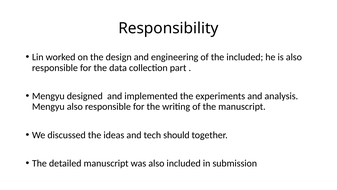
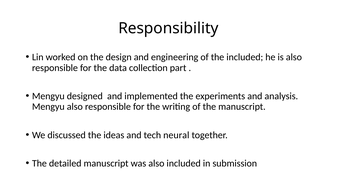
should: should -> neural (176, 135)
